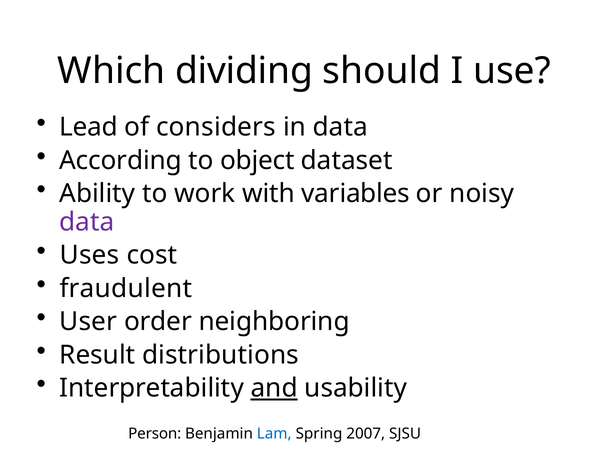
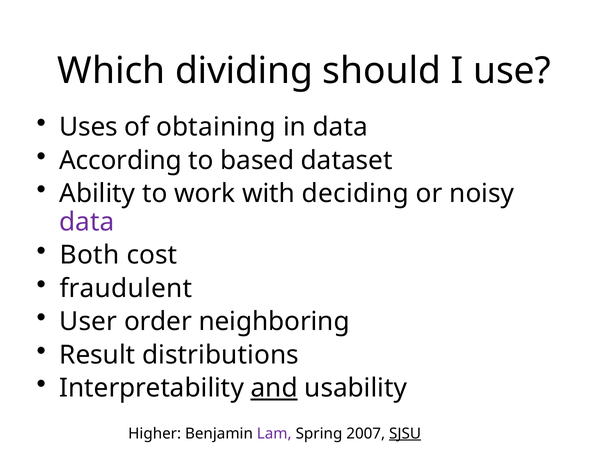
Lead: Lead -> Uses (89, 127)
considers: considers -> obtaining (216, 127)
object: object -> based (257, 160)
variables: variables -> deciding (355, 194)
Uses: Uses -> Both (90, 255)
Person: Person -> Higher (155, 433)
Lam colour: blue -> purple (274, 433)
SJSU underline: none -> present (405, 433)
